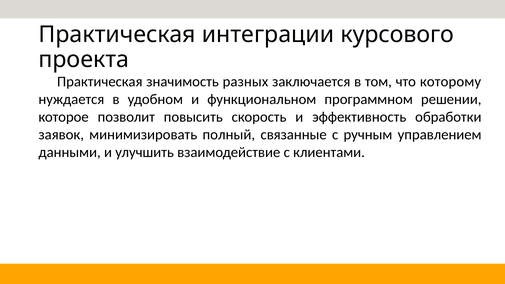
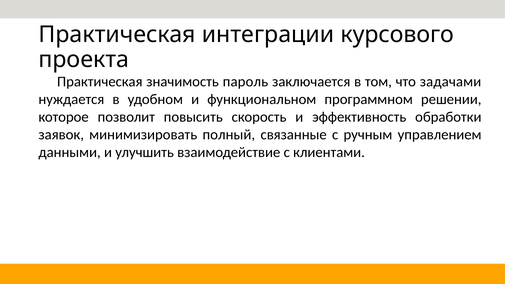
разных: разных -> пароль (245, 82)
которому: которому -> задачами (451, 82)
